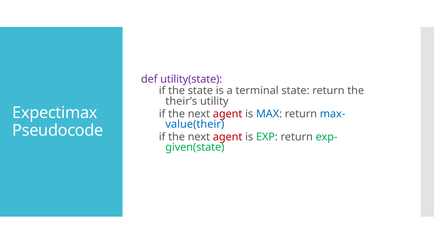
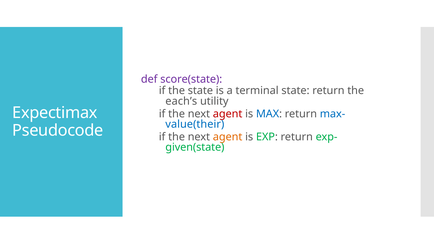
utility(state: utility(state -> score(state (191, 79)
their’s: their’s -> each’s (181, 101)
agent colour: red -> orange (228, 137)
